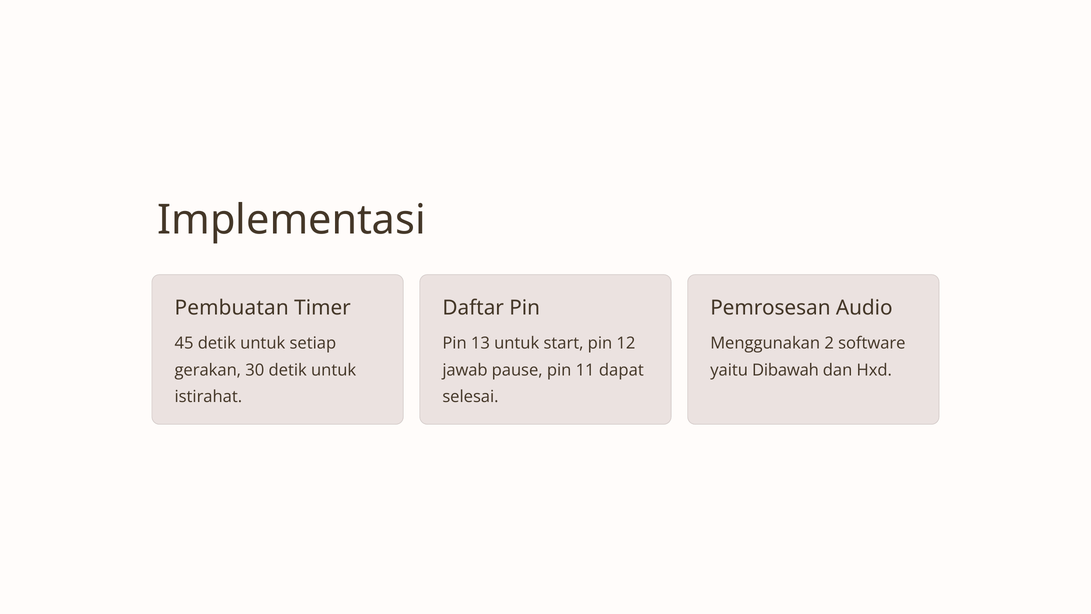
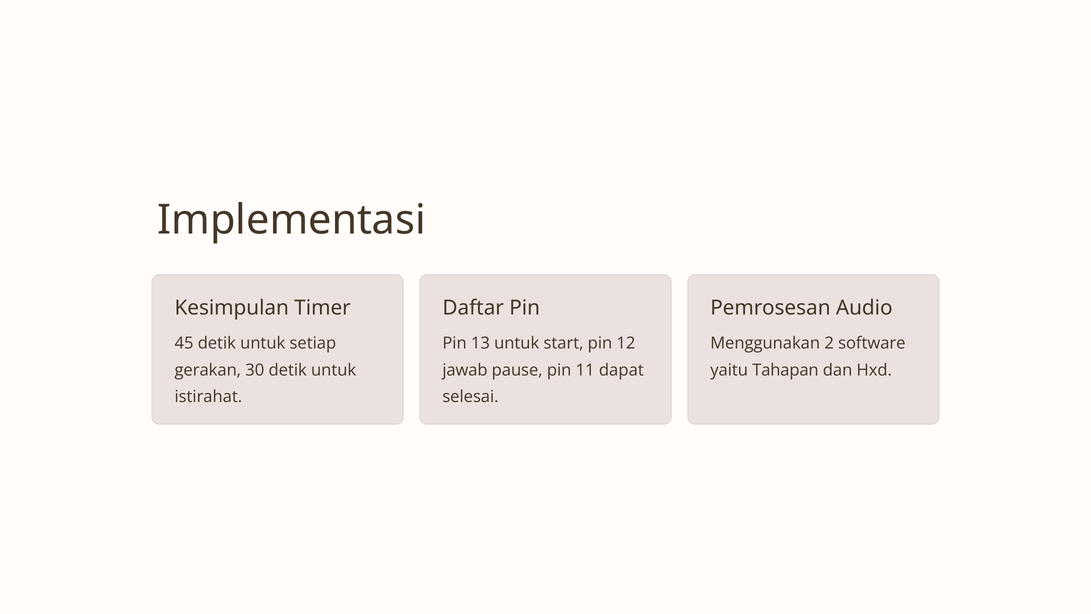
Pembuatan: Pembuatan -> Kesimpulan (232, 308)
Dibawah: Dibawah -> Tahapan (785, 370)
